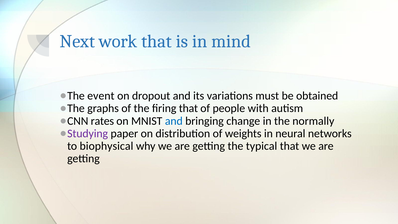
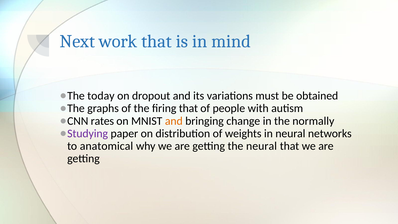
event: event -> today (101, 96)
and colour: blue -> orange (174, 121)
biophysical: biophysical -> anatomical (106, 146)
the typical: typical -> neural (262, 146)
